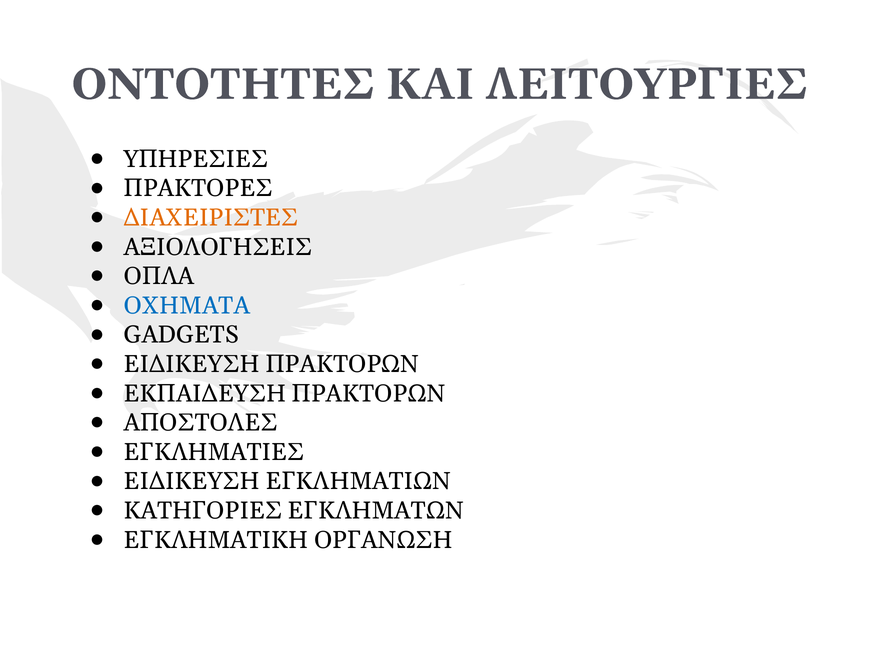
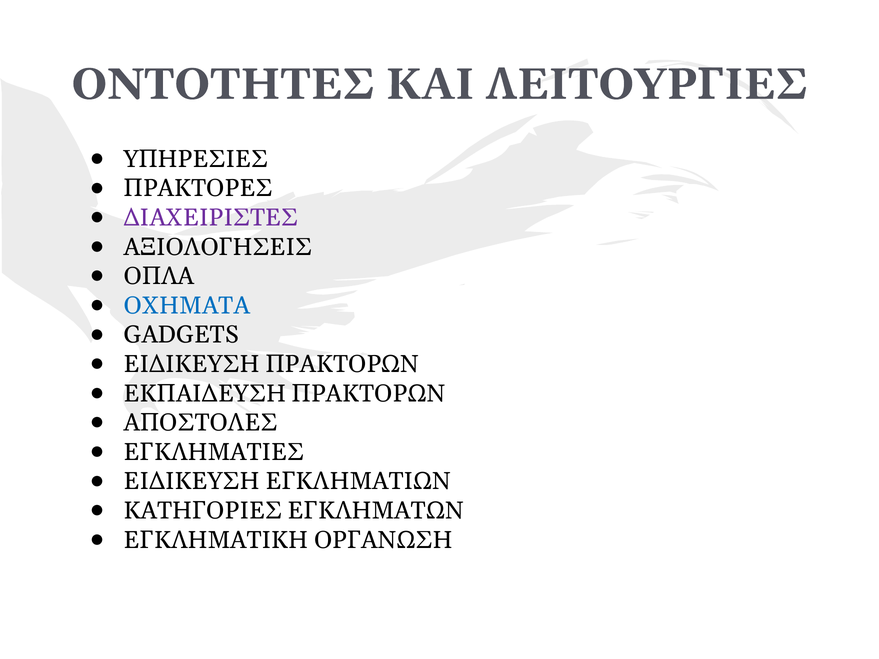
ΔΙΑΧΕΙΡΙΣΤΕΣ colour: orange -> purple (211, 218)
